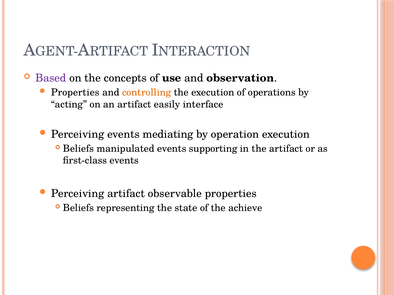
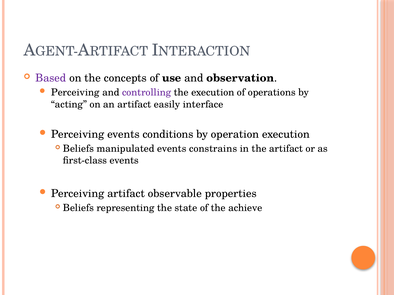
Properties: Properties -> Perceiving (75, 93)
controlling colour: orange -> purple (147, 93)
mediating: mediating -> conditions (168, 135)
supporting: supporting -> constrains (213, 149)
